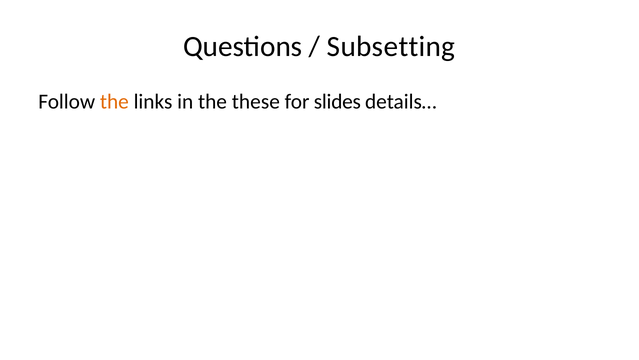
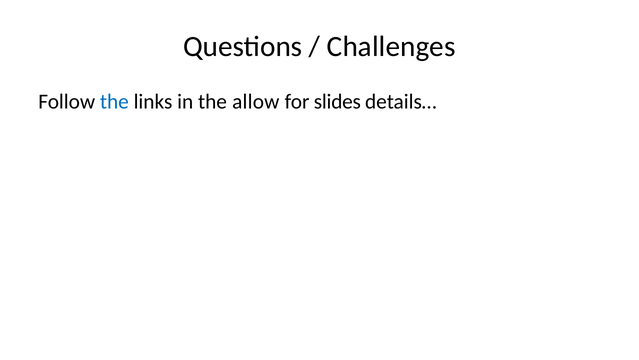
Subsetting: Subsetting -> Challenges (391, 46)
the colour: orange -> blue (114, 101)
these: these -> allow (256, 101)
